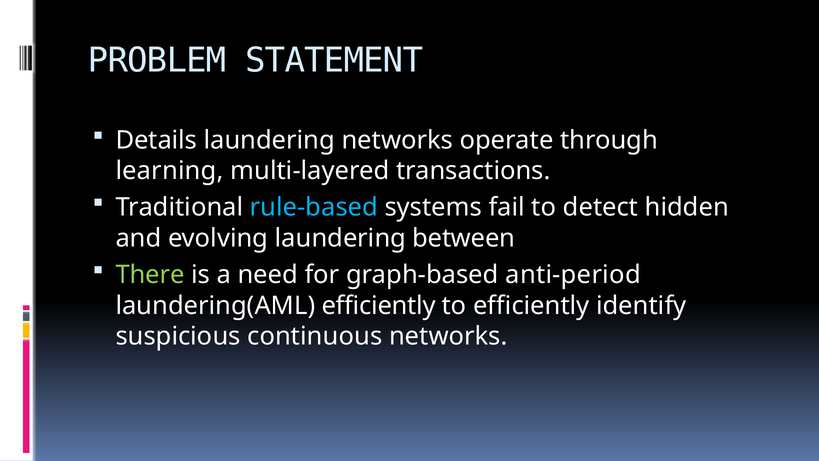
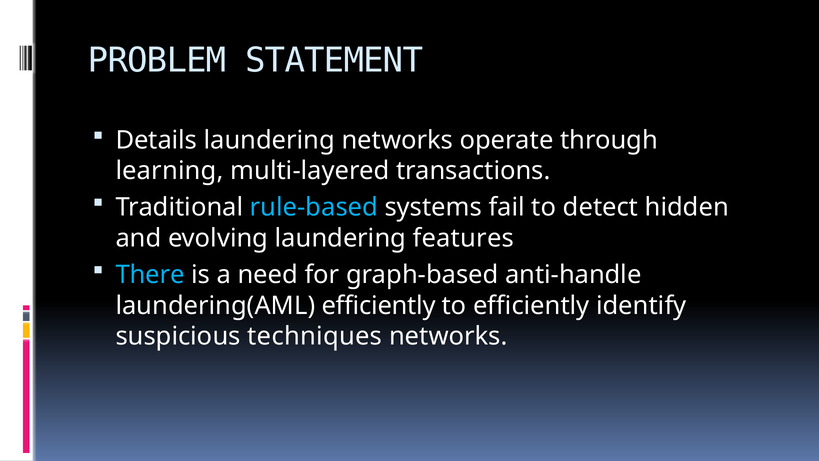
between: between -> features (463, 238)
There colour: light green -> light blue (150, 275)
anti-period: anti-period -> anti-handle (573, 275)
continuous: continuous -> techniques (315, 336)
